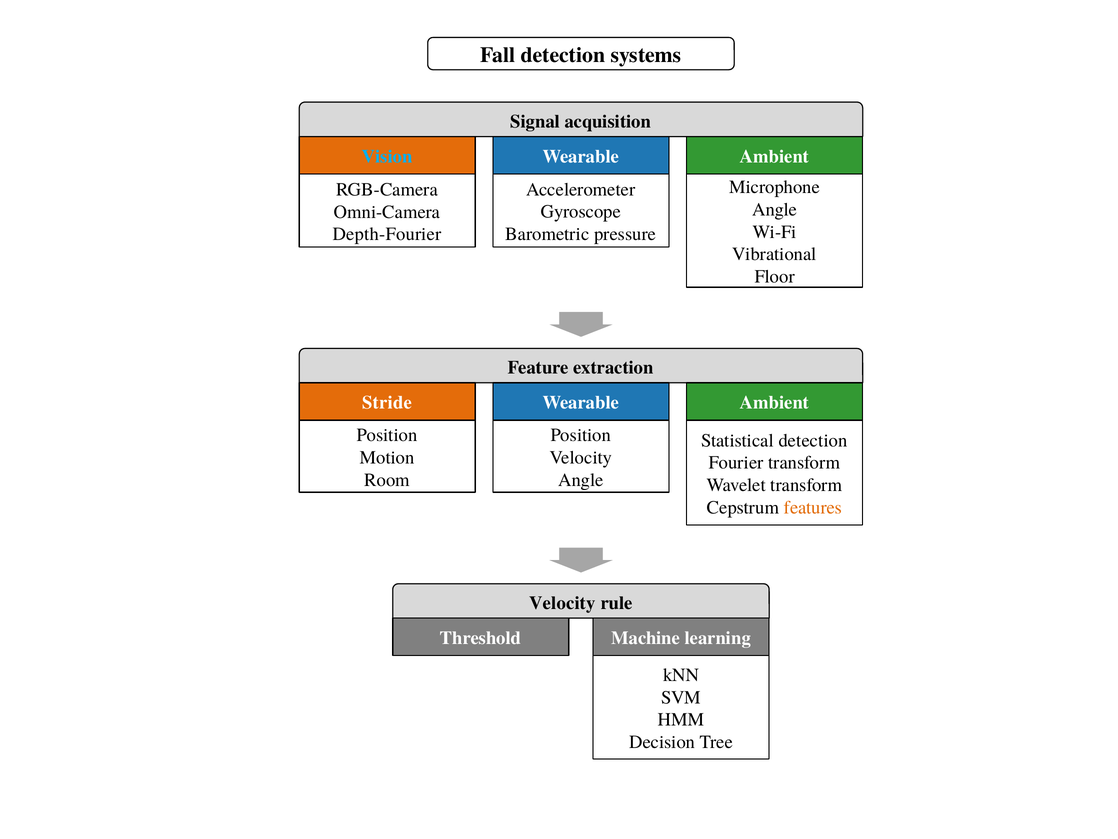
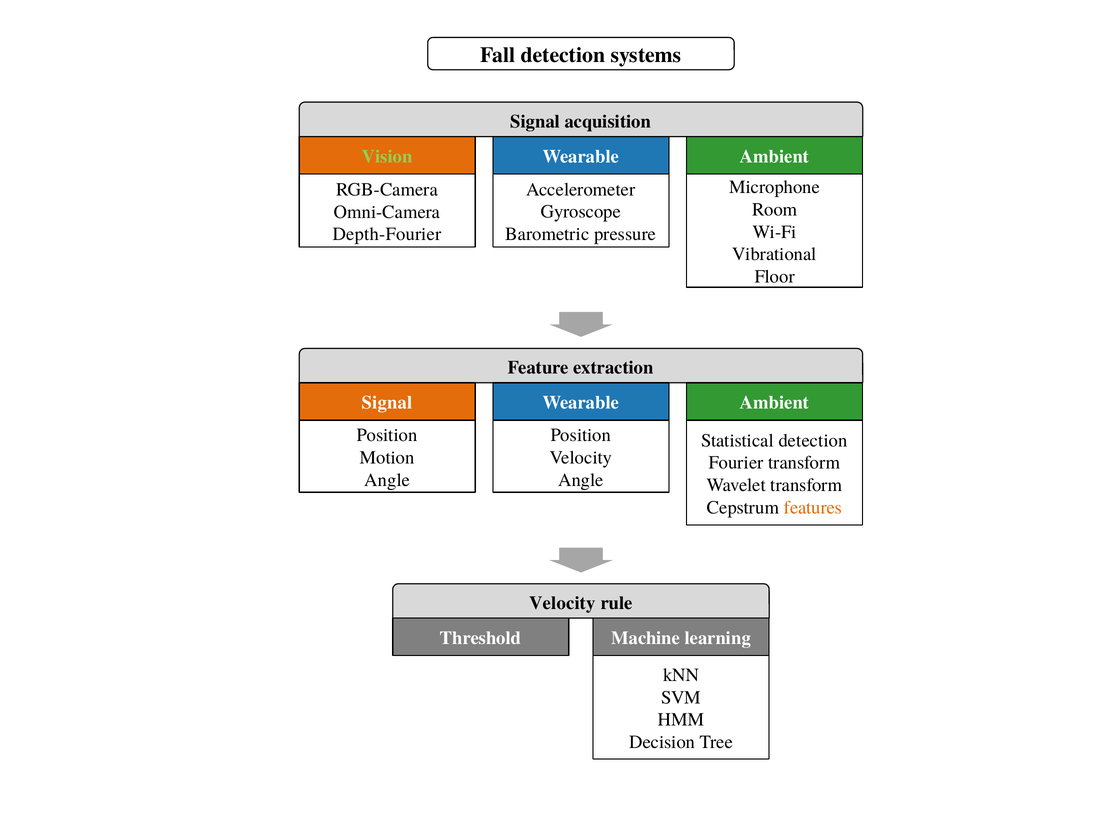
Vision colour: light blue -> light green (387, 157)
Angle: Angle -> Room (775, 209)
Stride: Stride -> Signal (387, 403)
Room: Room -> Angle (387, 480)
